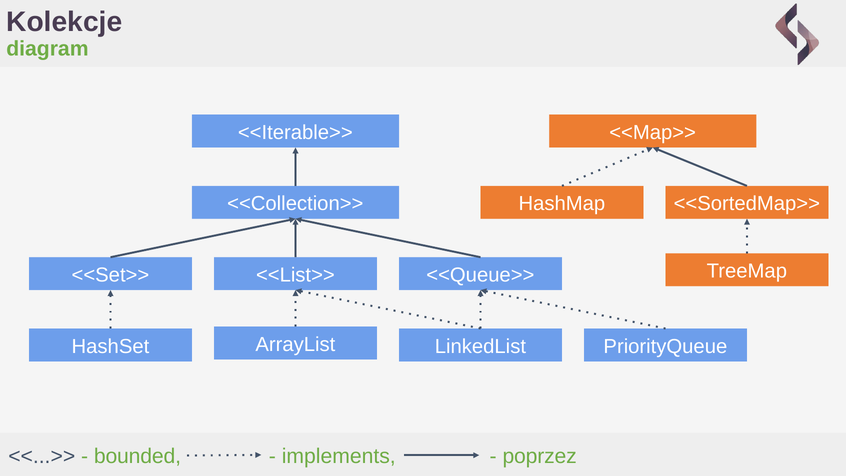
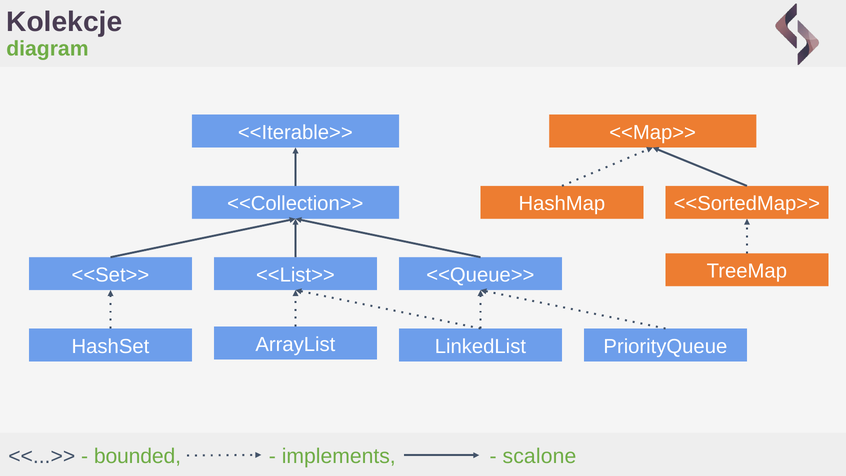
poprzez: poprzez -> scalone (539, 456)
